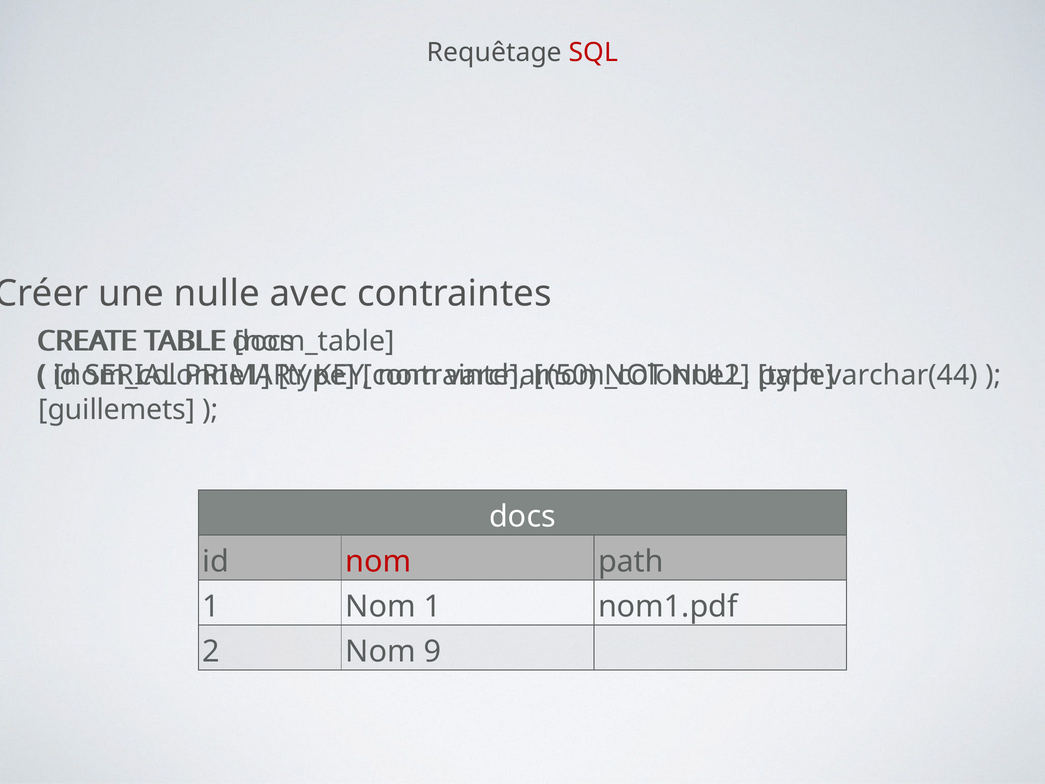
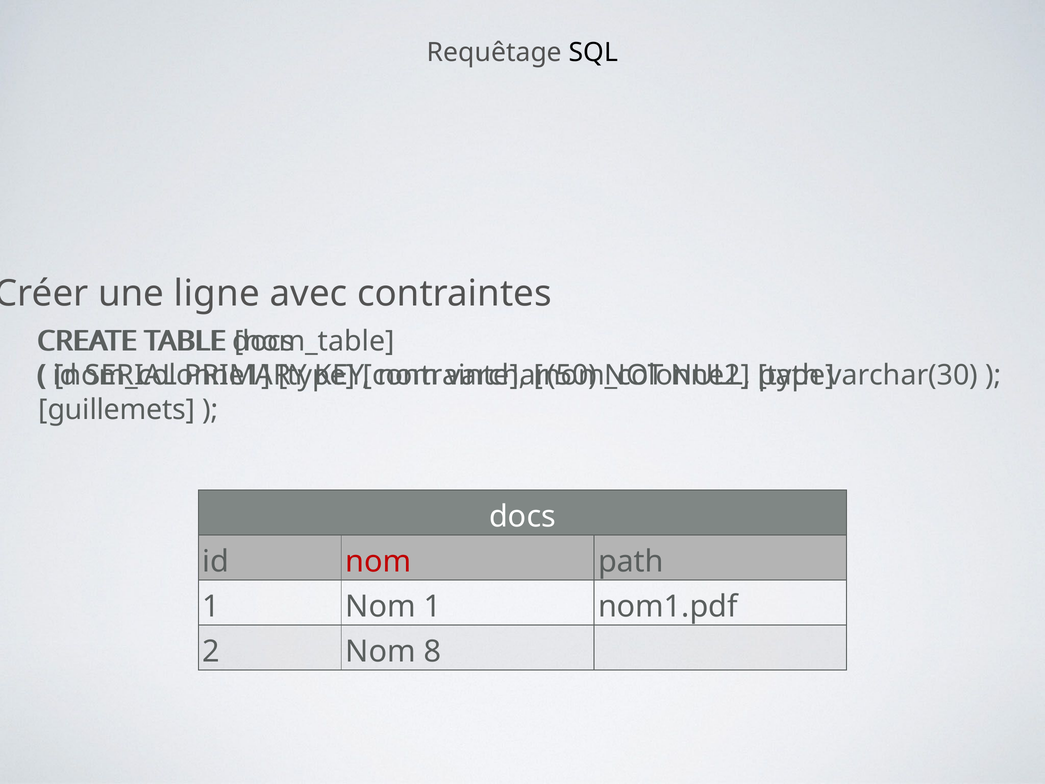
SQL colour: red -> black (593, 52)
nulle: nulle -> ligne (217, 294)
varchar(44: varchar(44 -> varchar(30 (903, 375)
9: 9 -> 8 (432, 651)
